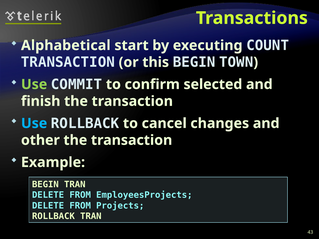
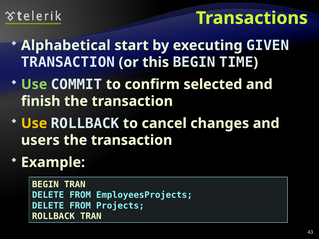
COUNT: COUNT -> GIVEN (268, 45)
TOWN: TOWN -> TIME (236, 62)
Use colour: light blue -> yellow (34, 123)
other: other -> users (40, 140)
